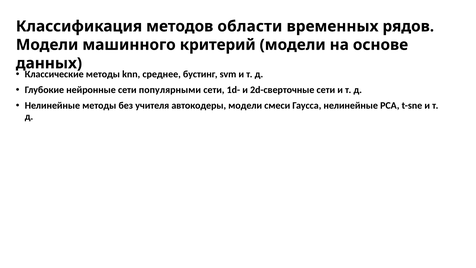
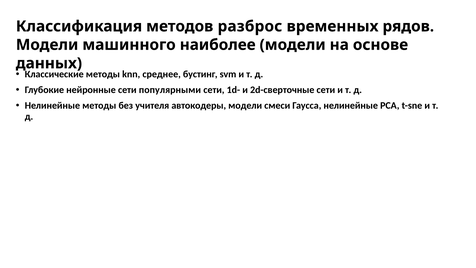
области: области -> разброс (250, 26)
критерий: критерий -> наиболее (218, 45)
